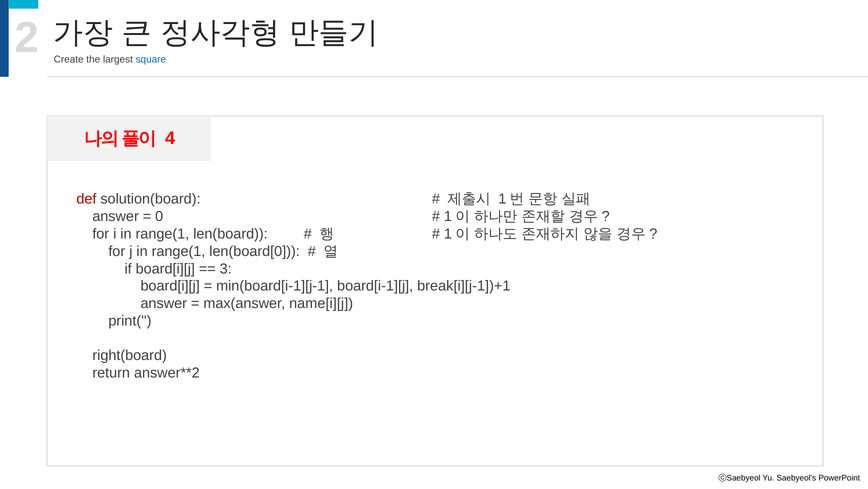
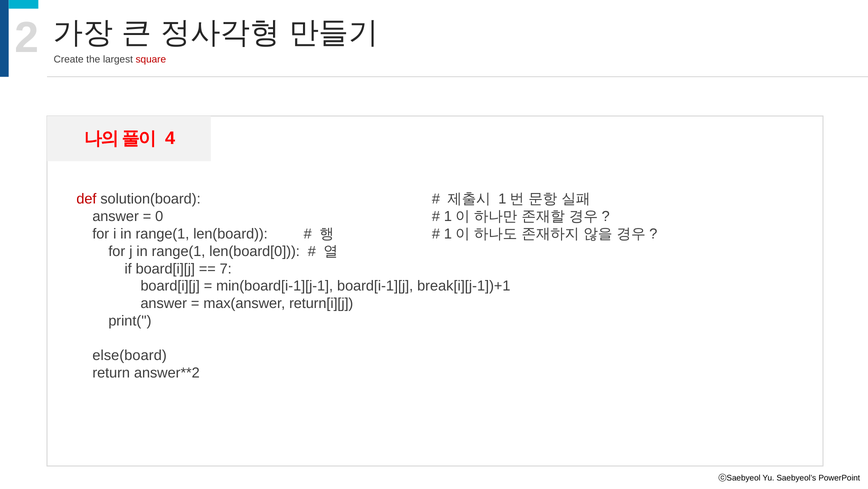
square colour: blue -> red (151, 59)
3: 3 -> 7 (226, 268)
name[i][j: name[i][j -> return[i][j (321, 303)
right(board: right(board -> else(board (130, 355)
